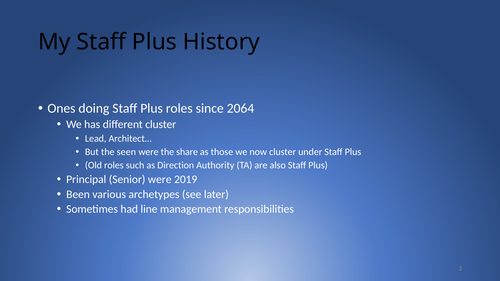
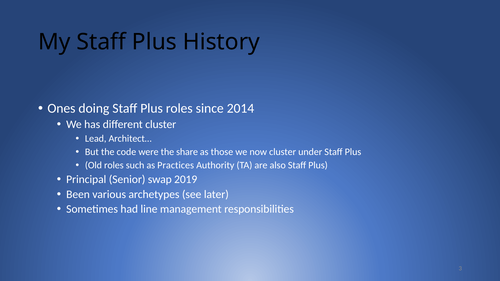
2064: 2064 -> 2014 (240, 109)
seen: seen -> code (126, 152)
Direction: Direction -> Practices (176, 165)
Senior were: were -> swap (160, 179)
